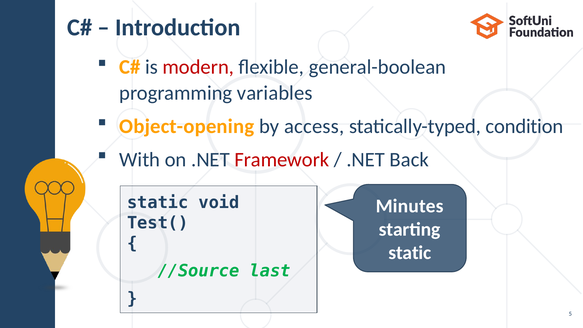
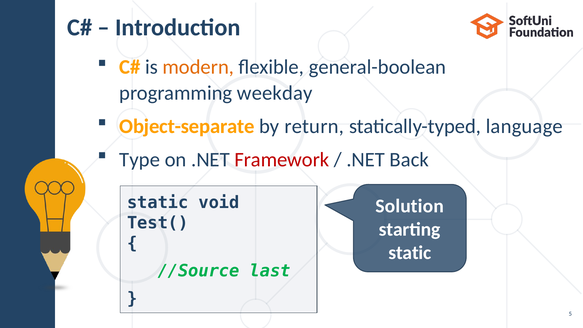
modern colour: red -> orange (198, 67)
variables: variables -> weekday (275, 93)
Object-opening: Object-opening -> Object-separate (187, 126)
access: access -> return (314, 126)
condition: condition -> language (524, 126)
With: With -> Type (140, 160)
Minutes: Minutes -> Solution (410, 206)
